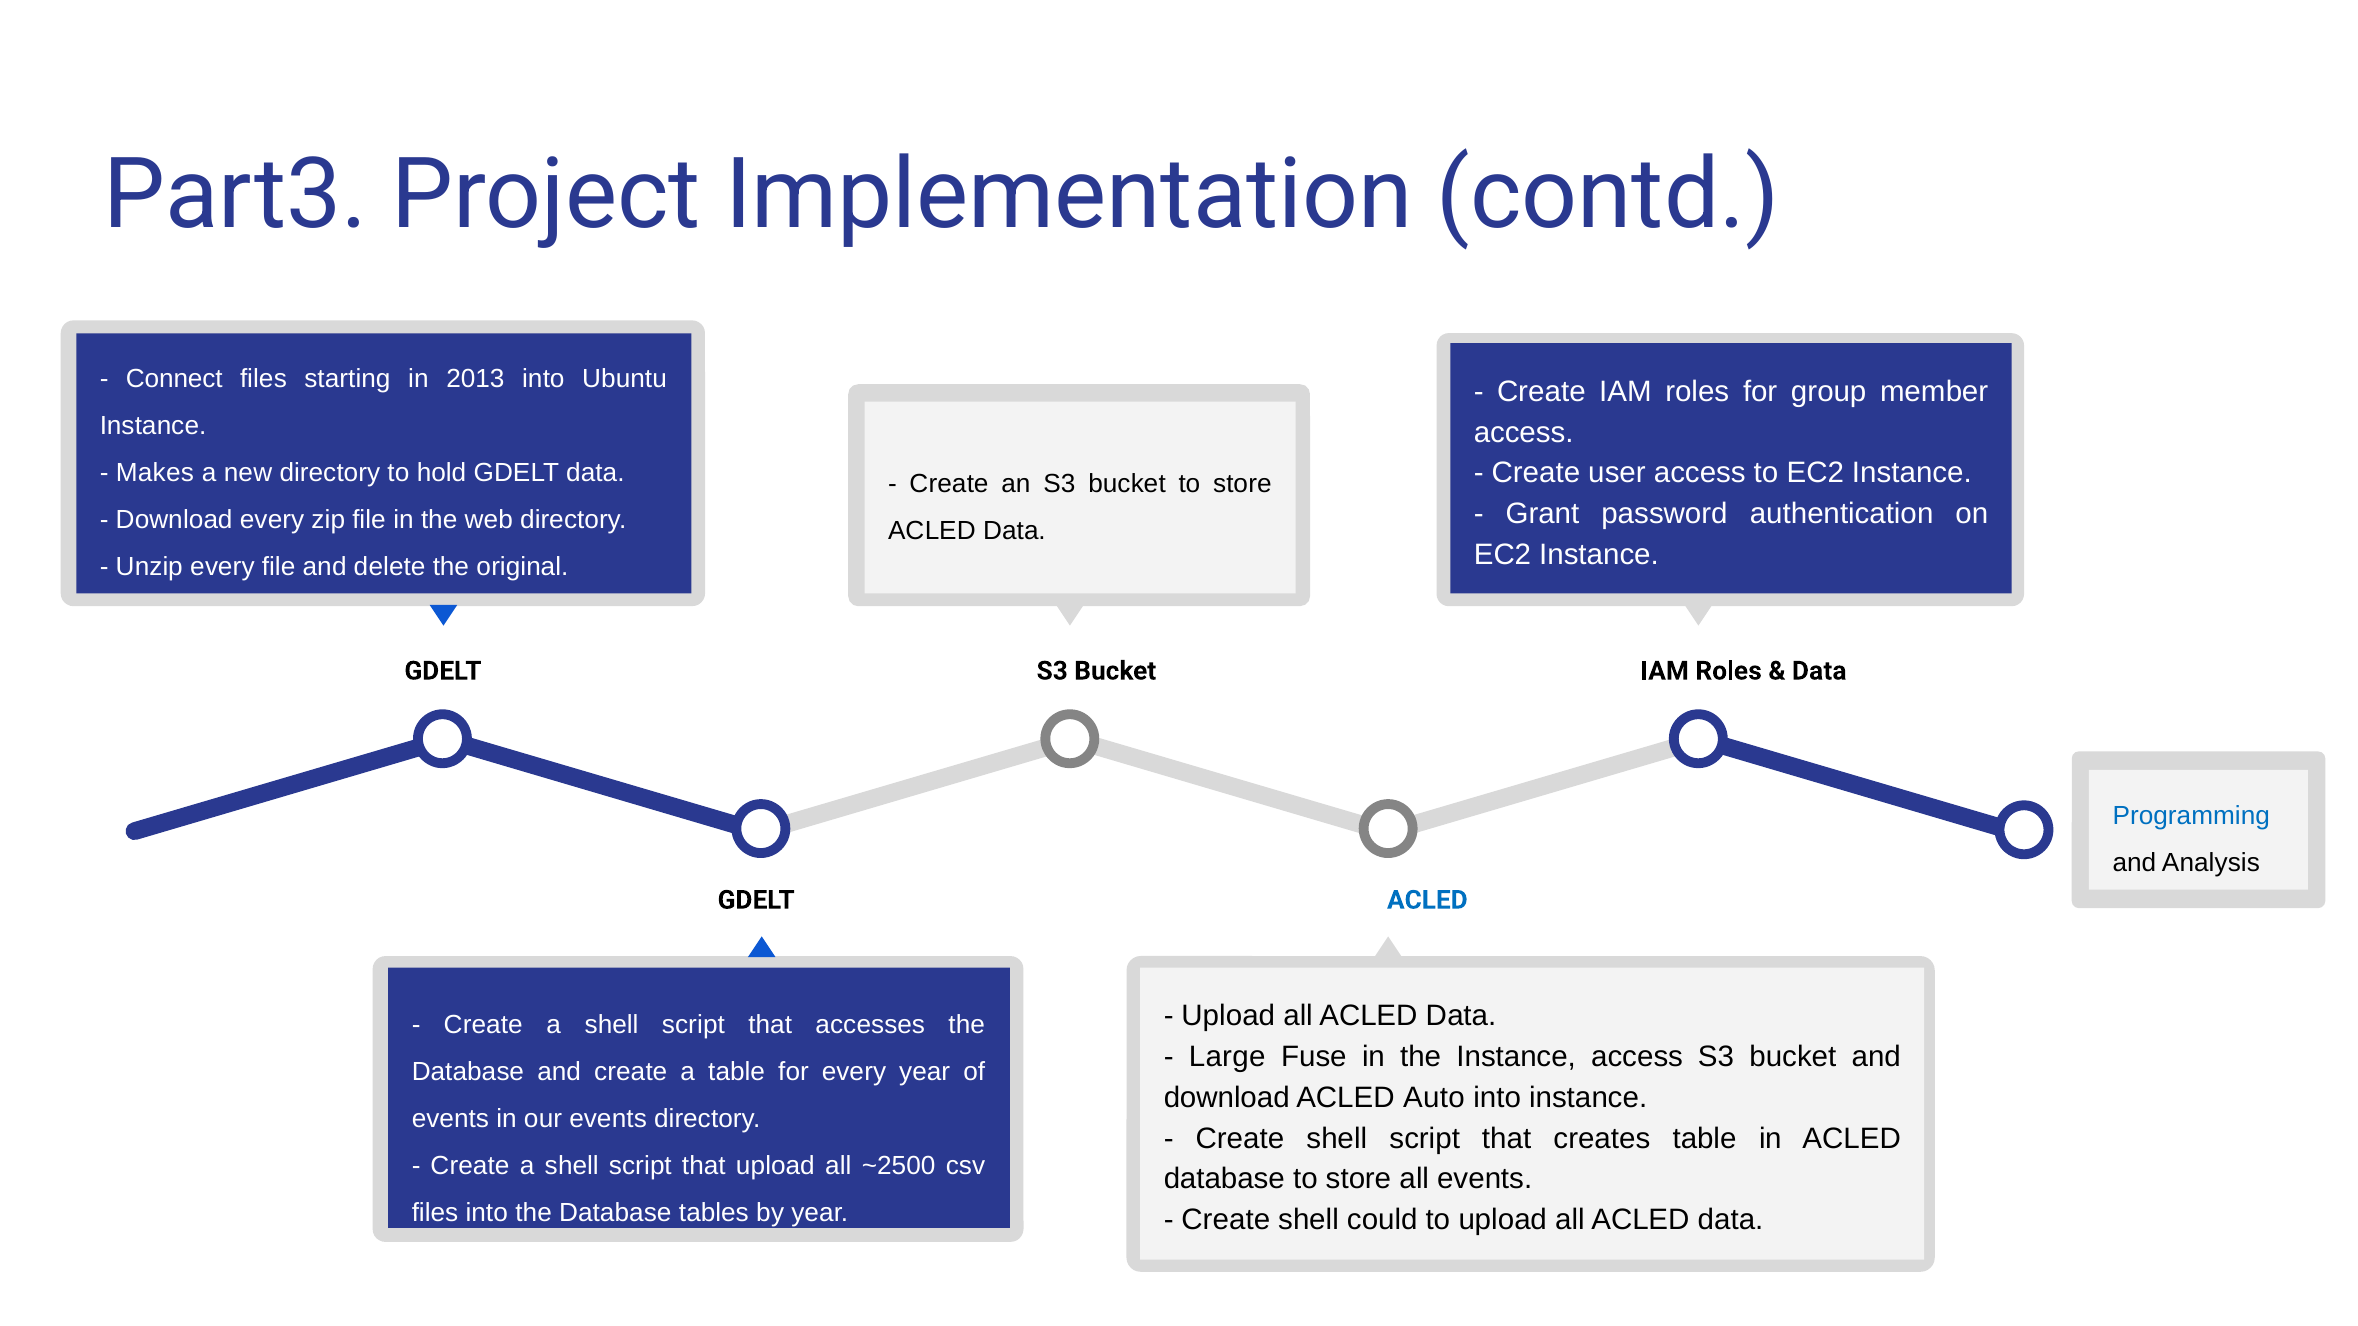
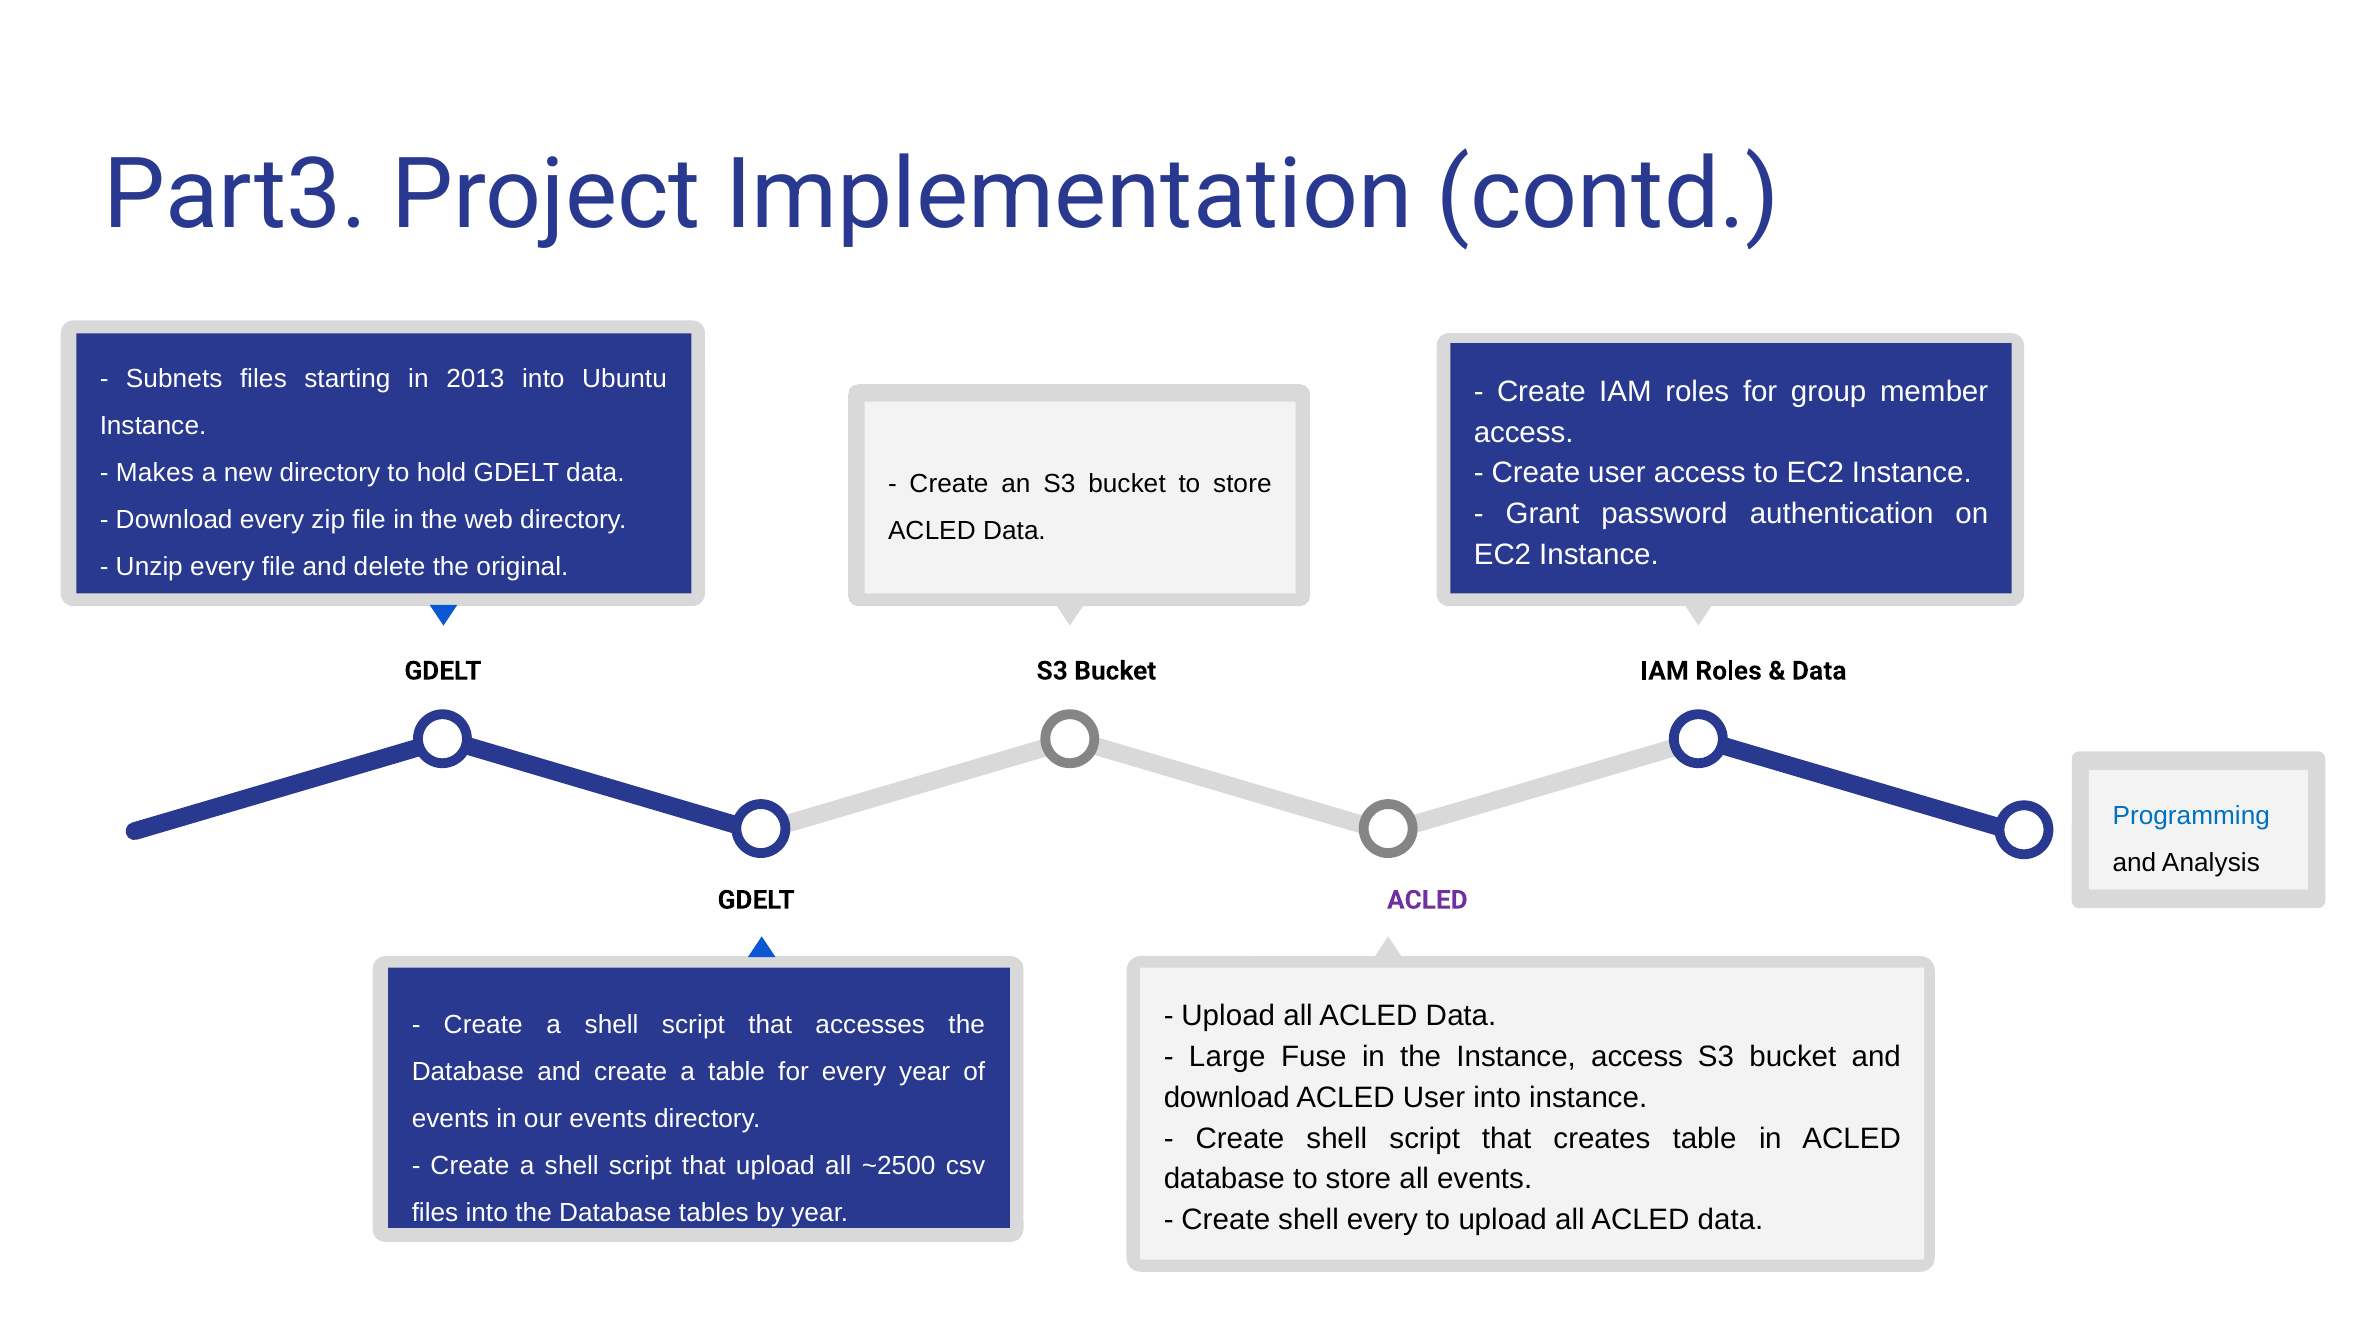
Connect: Connect -> Subnets (174, 379)
ACLED colour: blue -> purple (1427, 900)
ACLED Auto: Auto -> User (1434, 1098)
shell could: could -> every (1382, 1220)
